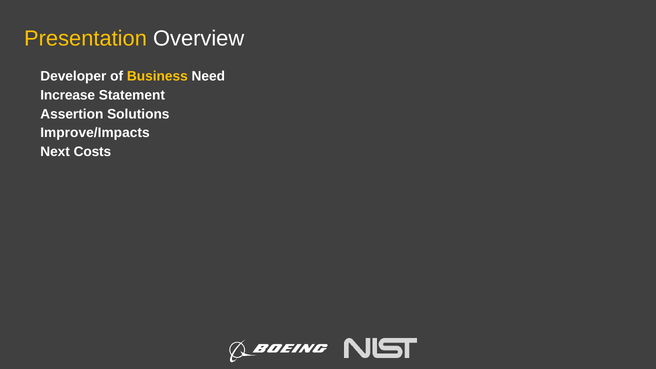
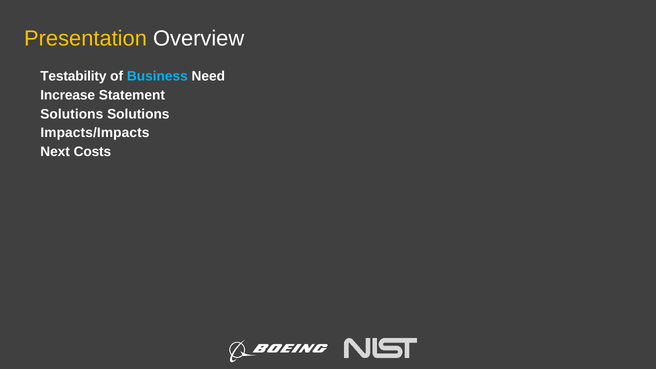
Developer: Developer -> Testability (73, 76)
Business colour: yellow -> light blue (157, 76)
Assertion: Assertion -> Solutions (72, 114)
Improve/Impacts: Improve/Impacts -> Impacts/Impacts (95, 133)
